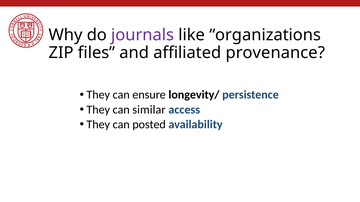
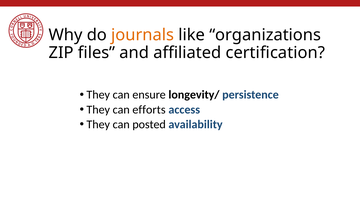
journals colour: purple -> orange (143, 35)
provenance: provenance -> certification (275, 53)
similar: similar -> efforts (149, 110)
